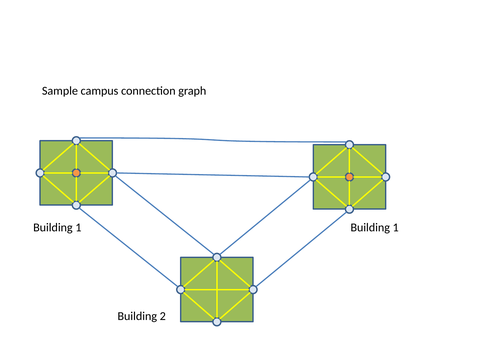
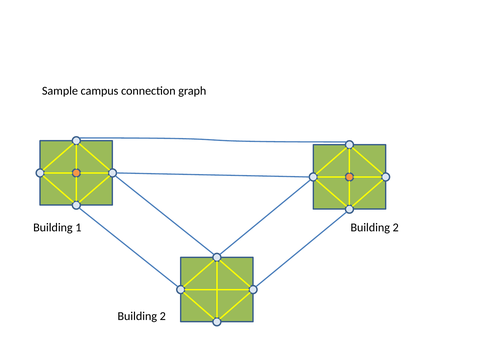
1: 1 -> 2 (396, 227)
